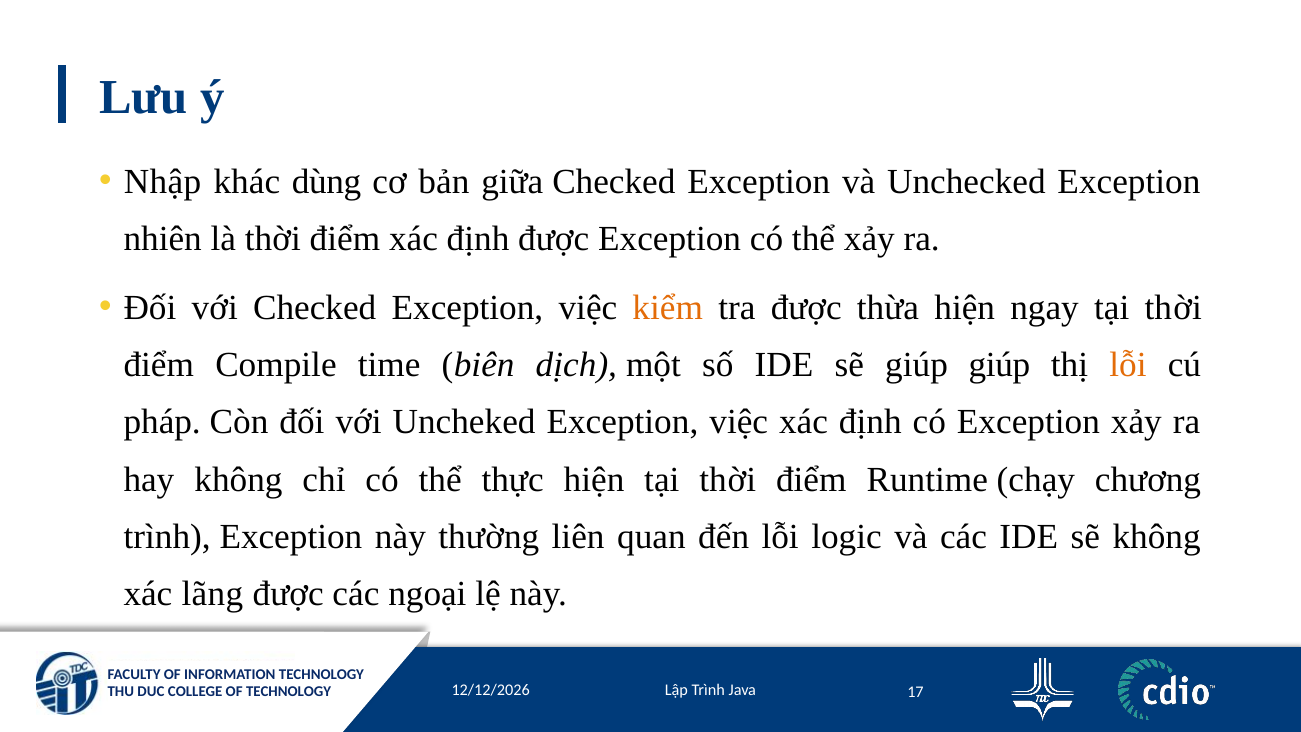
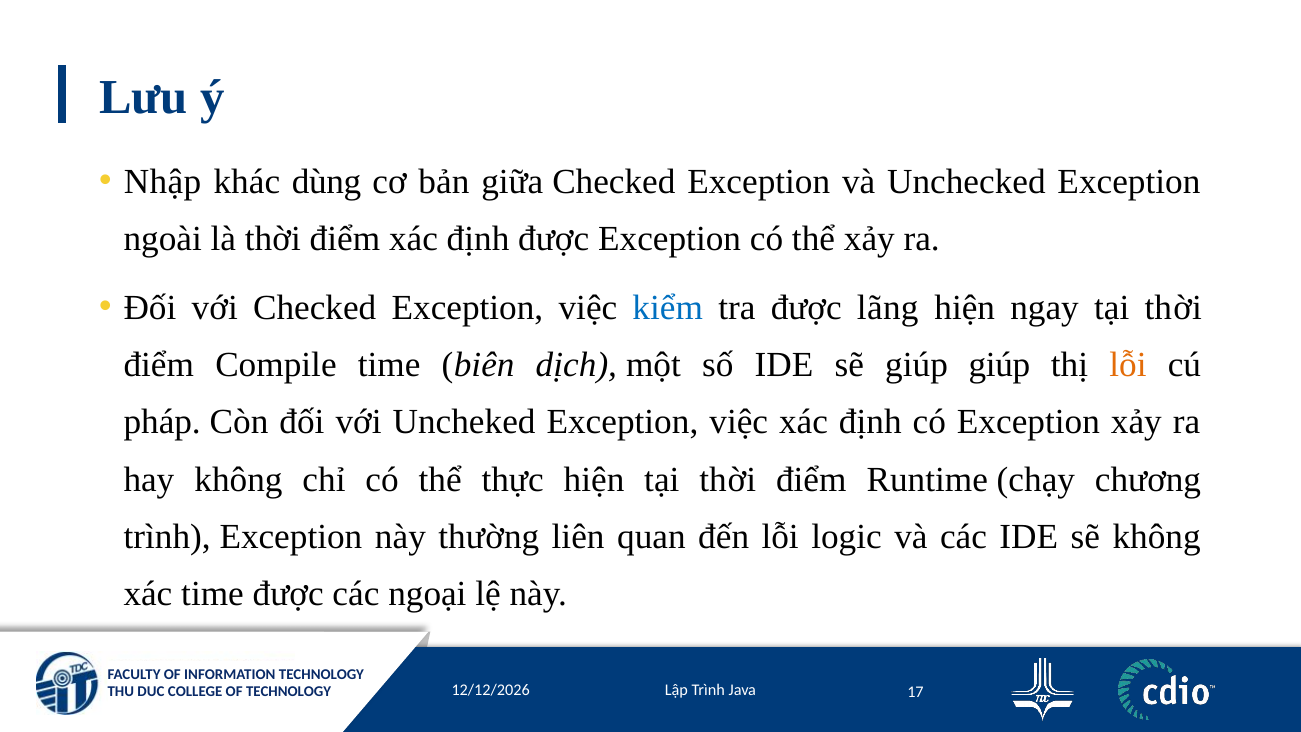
nhiên: nhiên -> ngoài (163, 239)
kiểm colour: orange -> blue (668, 308)
thừa: thừa -> lãng (888, 308)
xác lãng: lãng -> time (213, 593)
